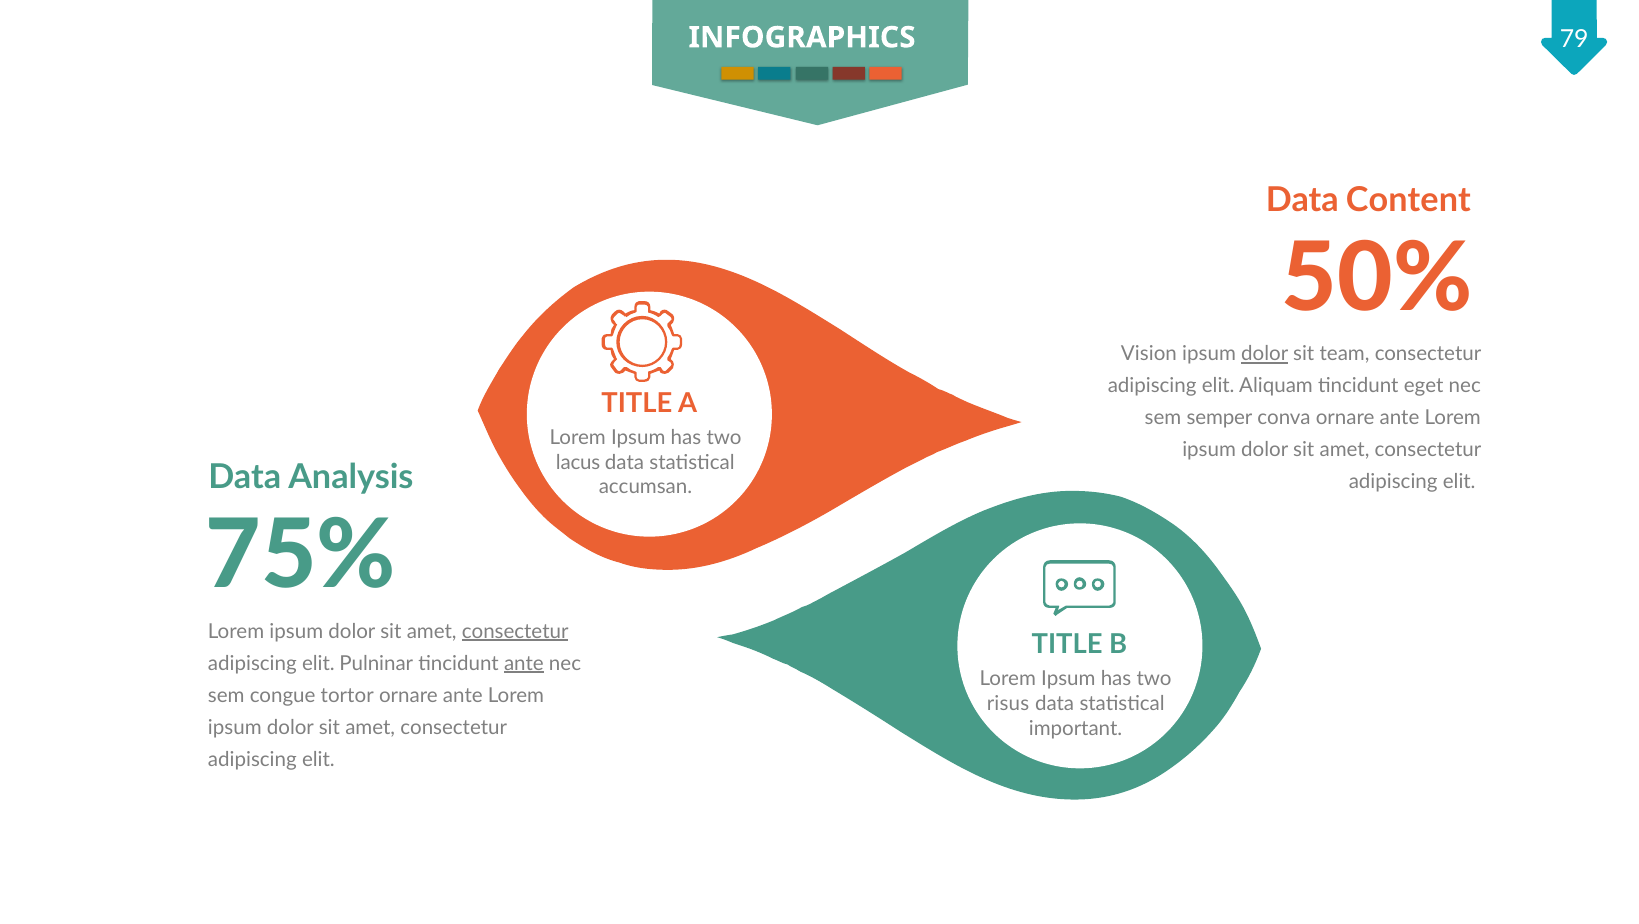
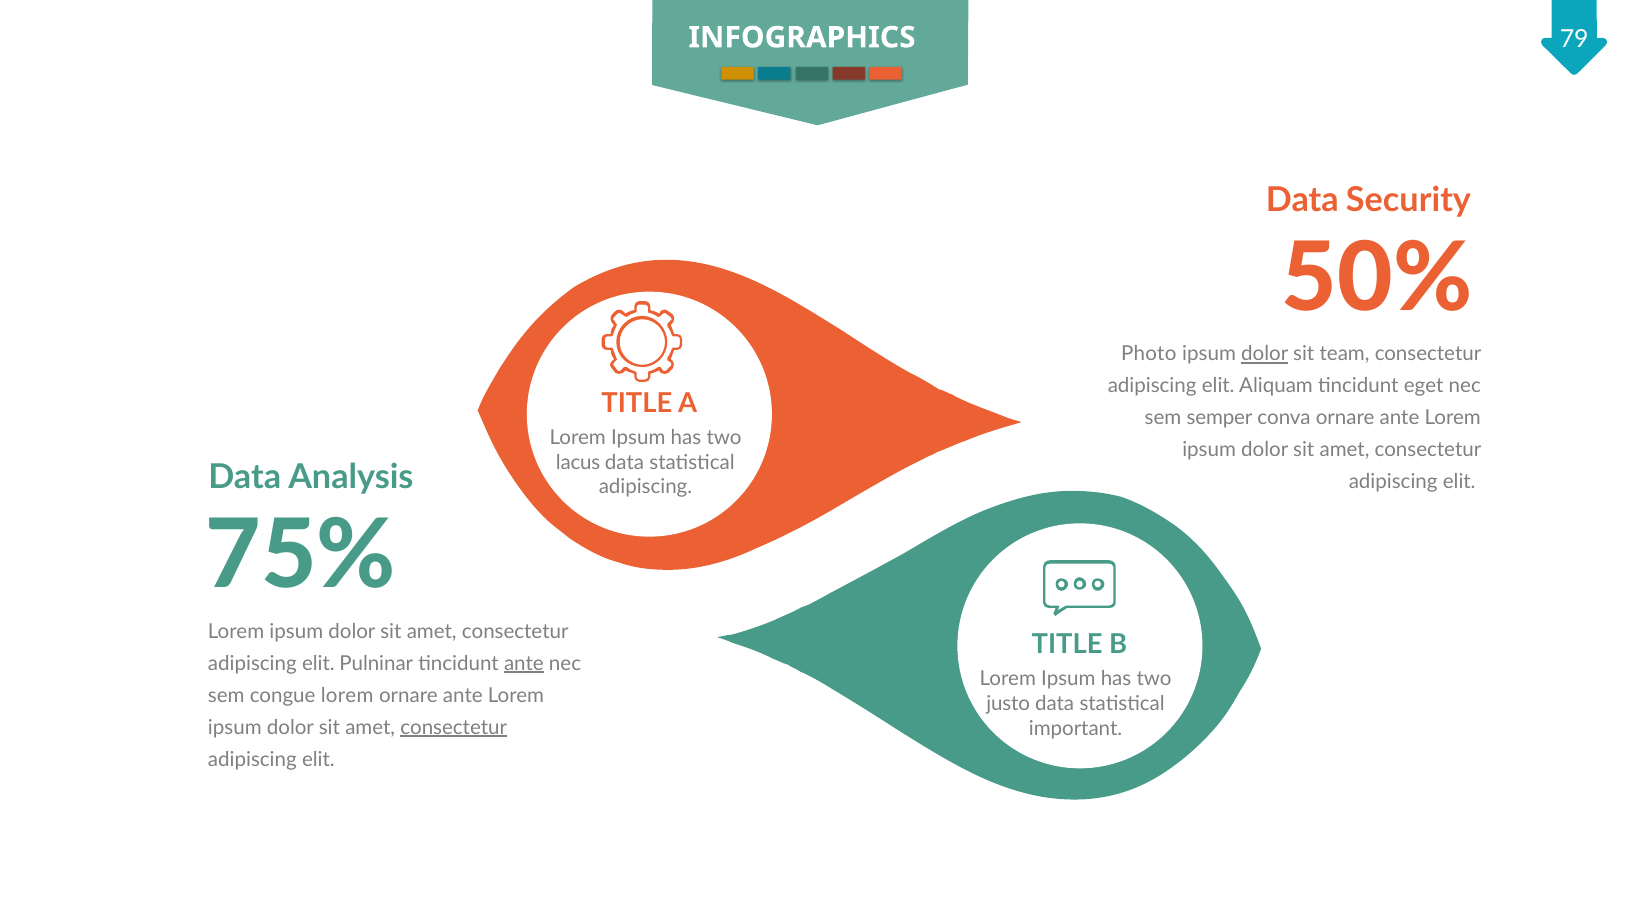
Content: Content -> Security (1408, 201)
Vision: Vision -> Photo (1149, 354)
accumsan: accumsan -> adipiscing (645, 487)
consectetur underline: present -> none (515, 631)
congue tortor: tortor -> lorem (347, 695)
risus: risus -> justo (1008, 704)
consectetur underline: none -> present (454, 727)
